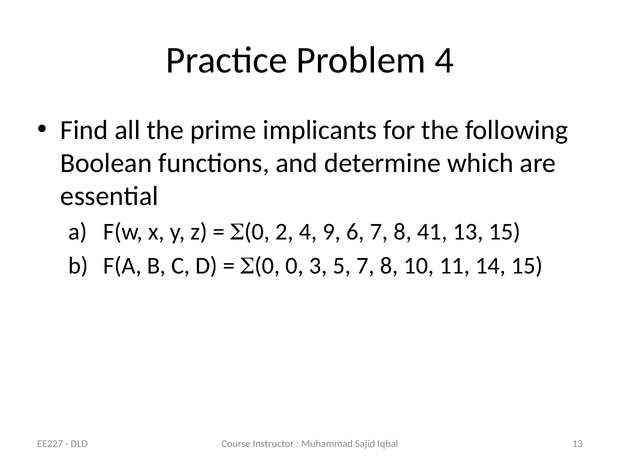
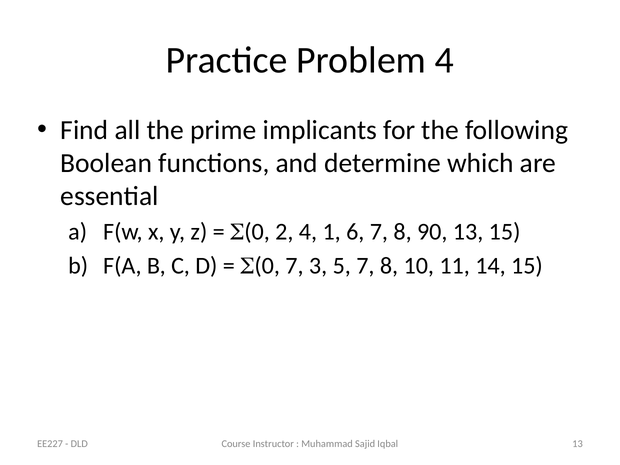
9: 9 -> 1 (332, 232)
41: 41 -> 90 (432, 232)
(0 0: 0 -> 7 (294, 266)
